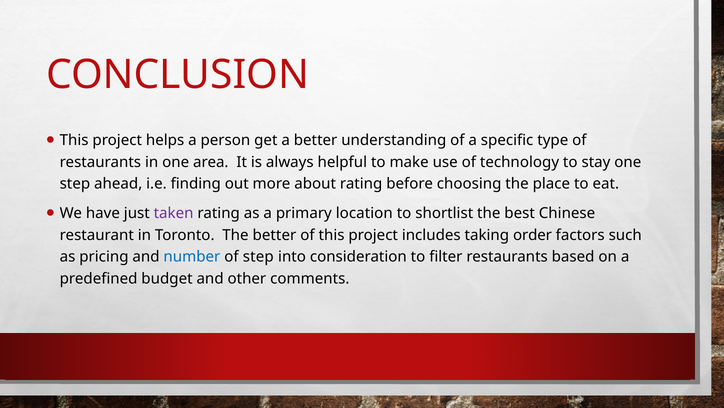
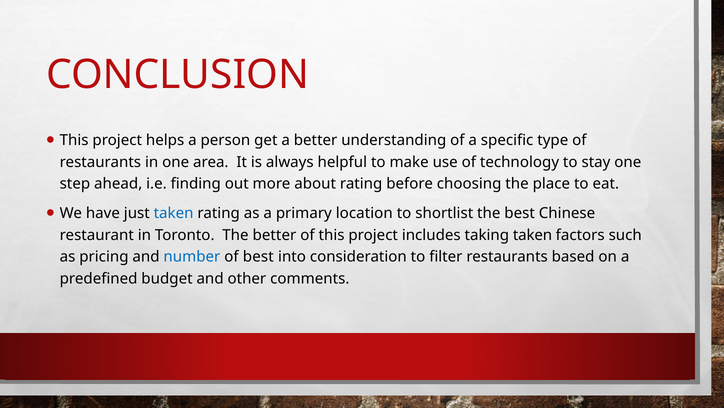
taken colour: purple -> blue (174, 213)
taking order: order -> taken (533, 235)
of step: step -> best (258, 256)
